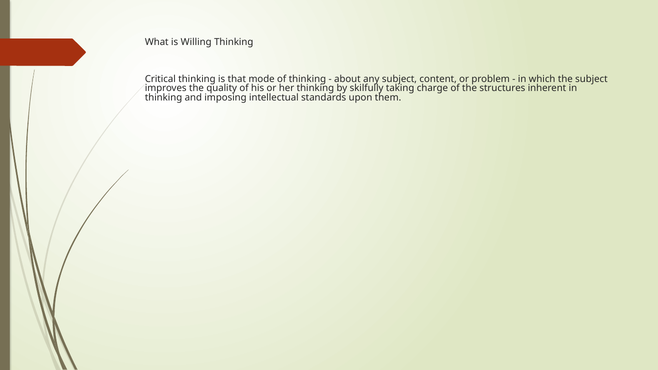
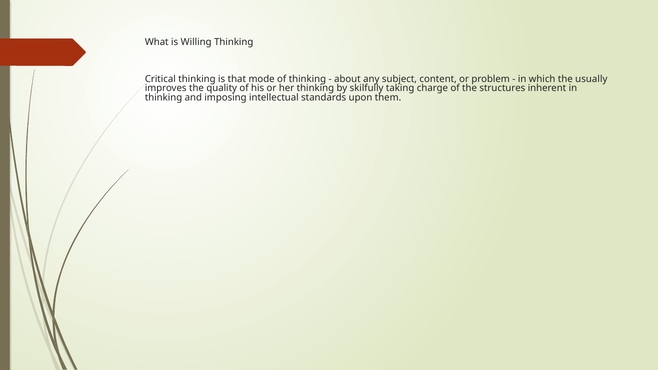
the subject: subject -> usually (591, 79)
